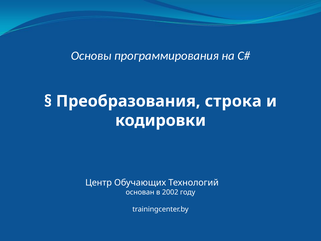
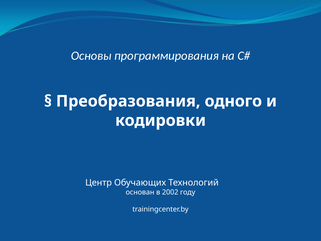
строка: строка -> одного (233, 101)
